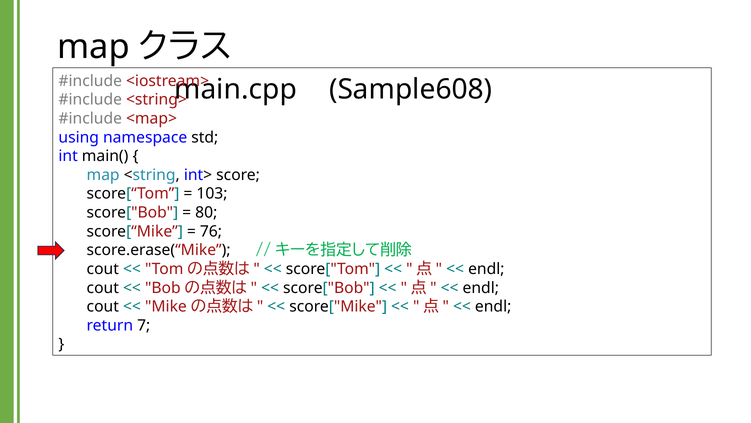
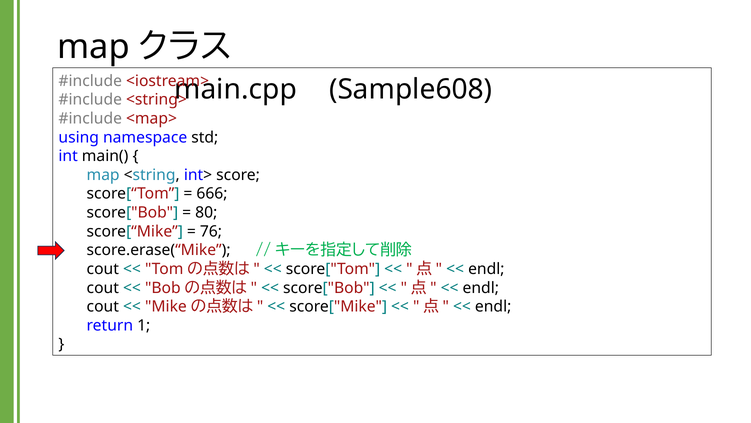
103: 103 -> 666 (212, 194)
7: 7 -> 1 (144, 325)
